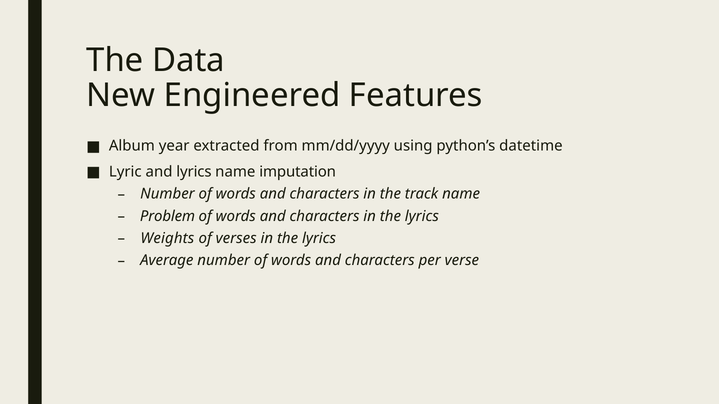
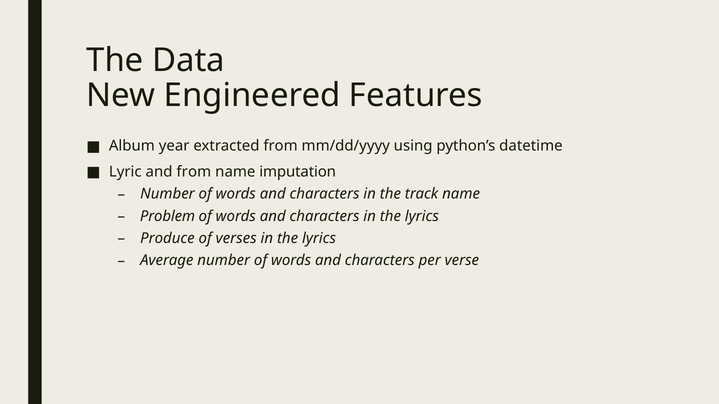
and lyrics: lyrics -> from (194, 172)
Weights: Weights -> Produce (167, 239)
